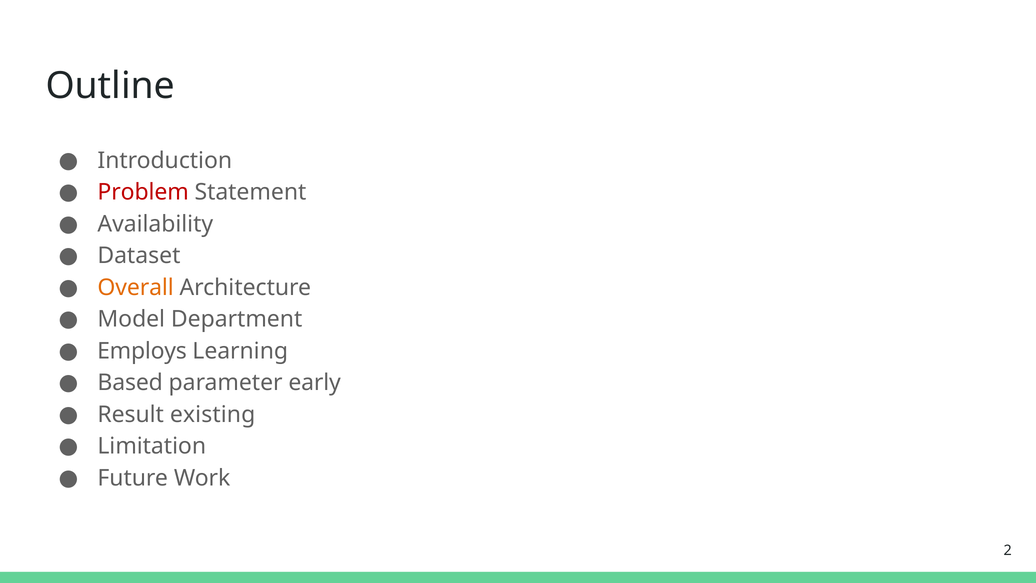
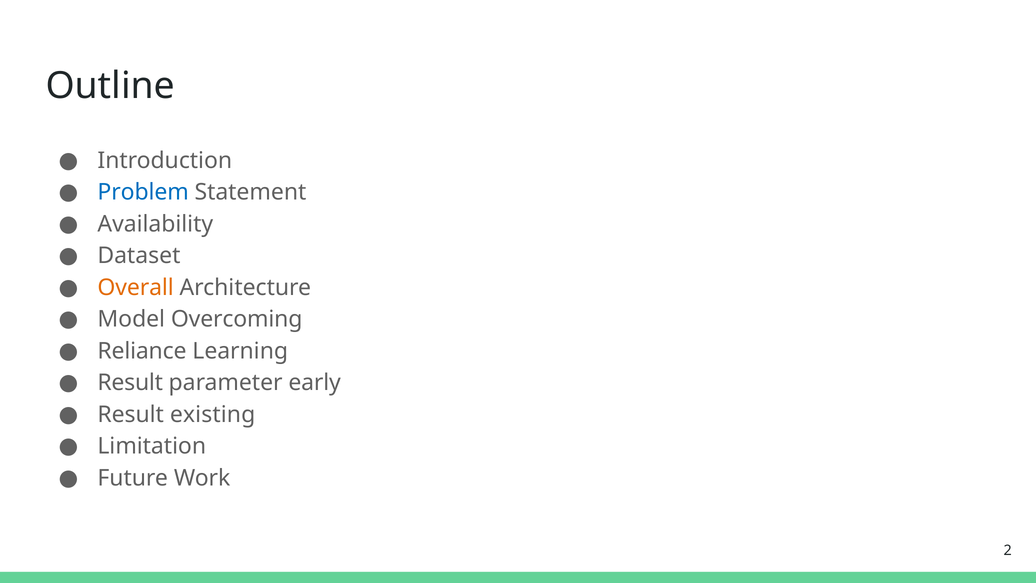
Problem colour: red -> blue (143, 192)
Department: Department -> Overcoming (237, 319)
Employs: Employs -> Reliance (142, 351)
Based: Based -> Result (130, 383)
